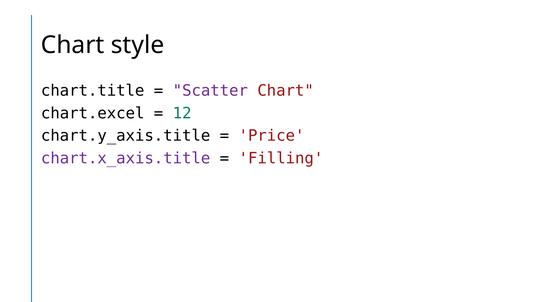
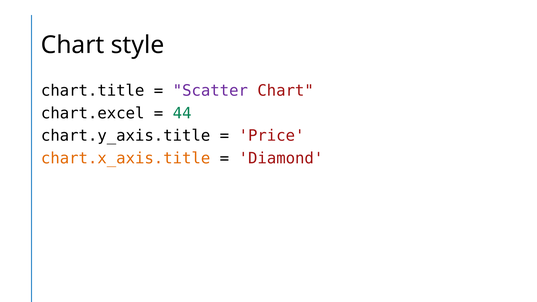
12: 12 -> 44 (182, 113)
chart.x_axis.title colour: purple -> orange (126, 158)
Filling: Filling -> Diamond (281, 158)
